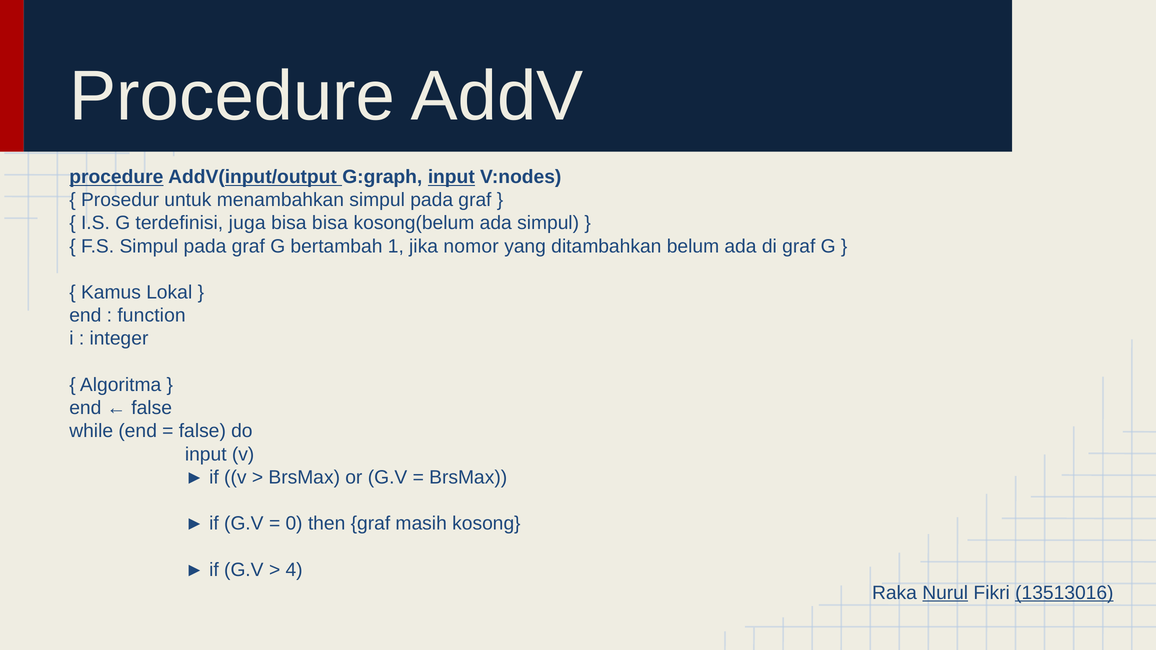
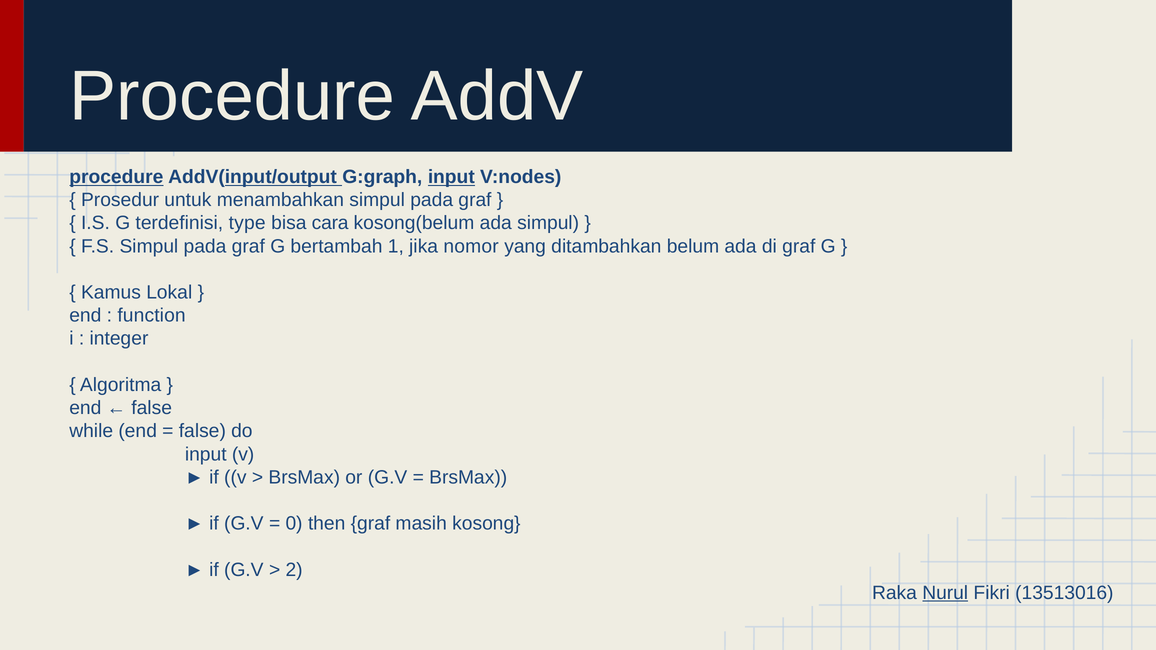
juga: juga -> type (247, 223)
bisa bisa: bisa -> cara (330, 223)
4: 4 -> 2 (294, 570)
13513016 underline: present -> none (1064, 593)
